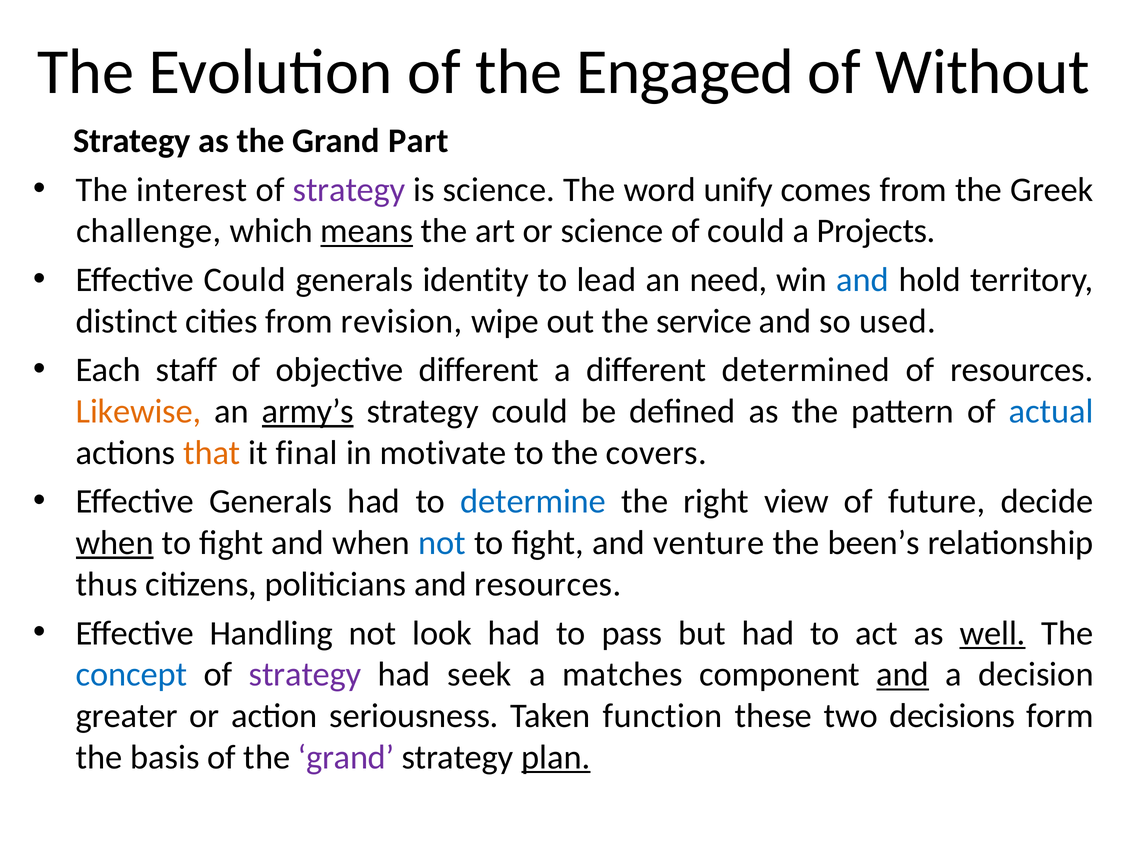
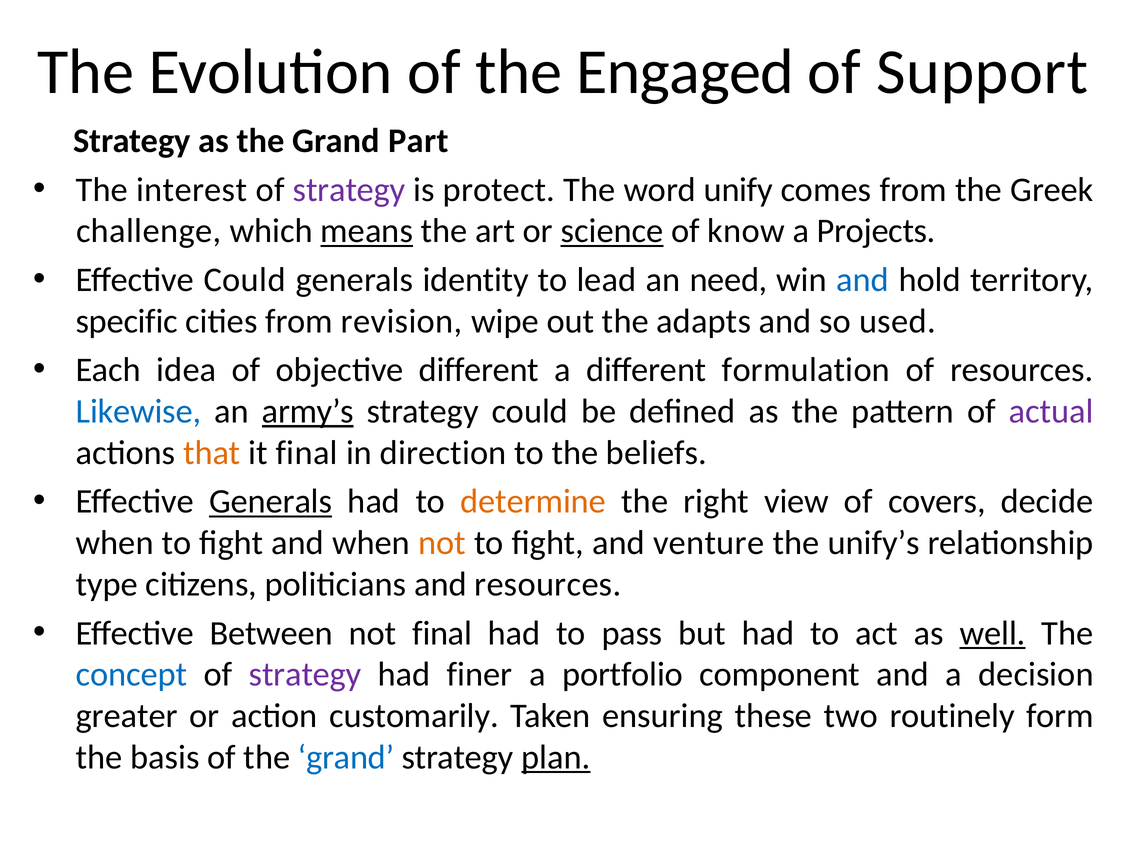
Without: Without -> Support (982, 72)
is science: science -> protect (499, 190)
science underline: none -> present (612, 231)
of could: could -> know (746, 231)
distinct: distinct -> specific (127, 321)
service: service -> adapts (704, 321)
staff: staff -> idea (186, 370)
determined: determined -> formulation (806, 370)
Likewise colour: orange -> blue (138, 411)
actual colour: blue -> purple (1051, 411)
motivate: motivate -> direction (443, 453)
covers: covers -> beliefs (656, 453)
Generals underline: none -> present (271, 502)
determine colour: blue -> orange (533, 502)
future: future -> covers (937, 502)
when underline: present -> none (115, 543)
not colour: blue -> orange (442, 543)
been’s: been’s -> unify’s (874, 543)
thus: thus -> type (107, 584)
Handling: Handling -> Between (271, 633)
not look: look -> final (442, 633)
seek: seek -> finer (480, 674)
matches: matches -> portfolio (623, 674)
and underline: present -> none (903, 674)
seriousness: seriousness -> customarily (414, 716)
function: function -> ensuring (663, 716)
decisions: decisions -> routinely (952, 716)
grand colour: purple -> blue (346, 757)
